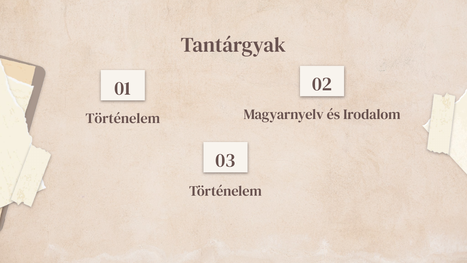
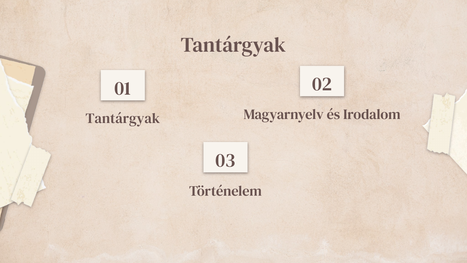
Történelem: Történelem -> Tantárgyak (123, 118)
